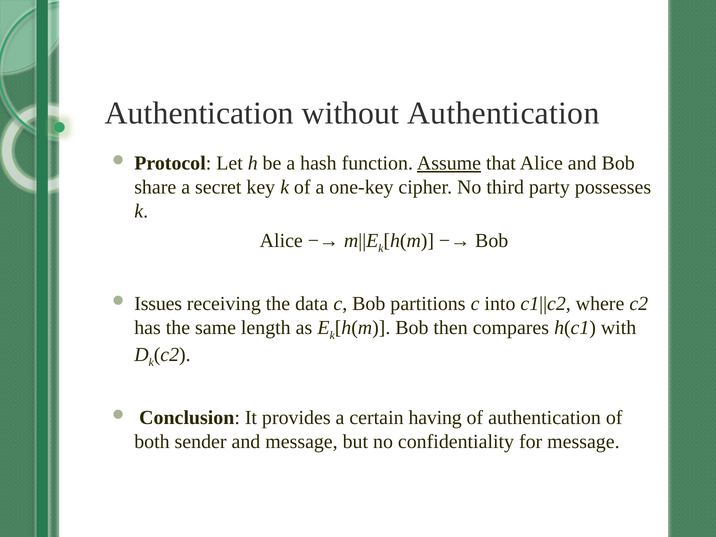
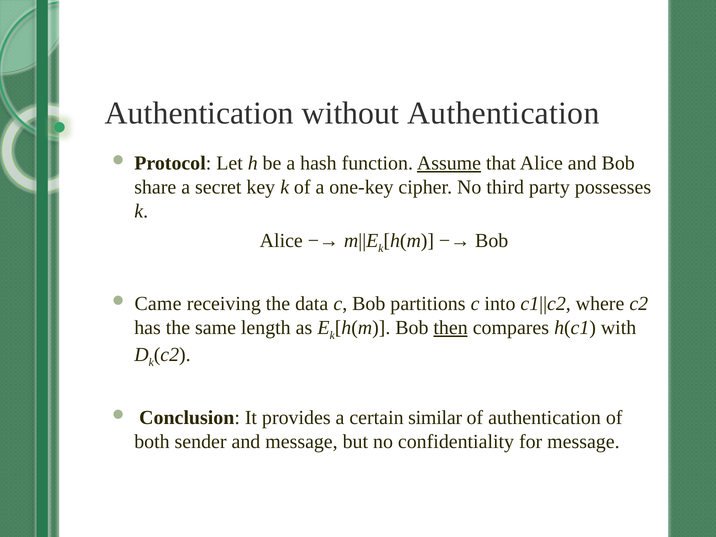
Issues: Issues -> Came (158, 304)
then underline: none -> present (451, 328)
having: having -> similar (435, 418)
